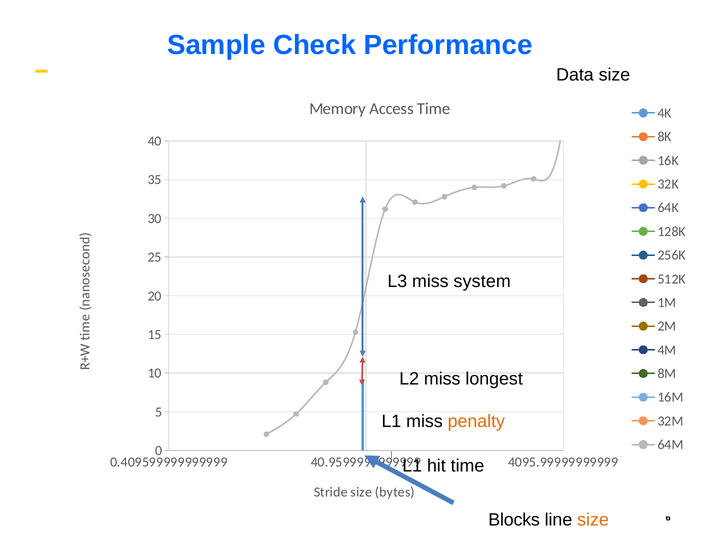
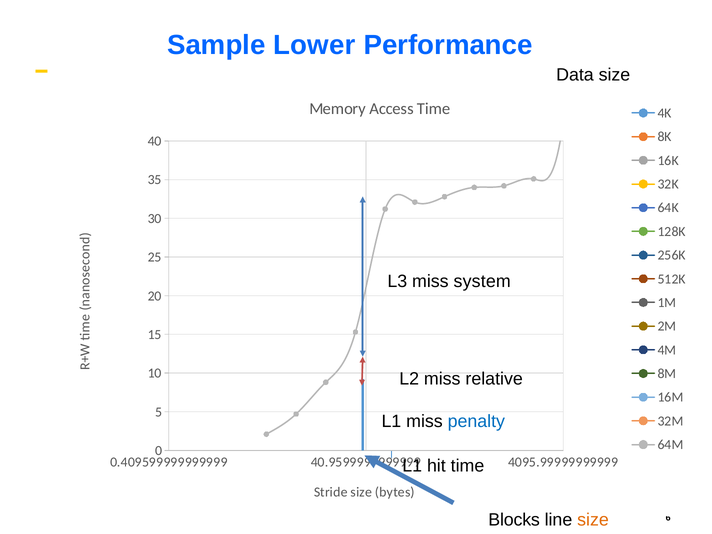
Check: Check -> Lower (314, 45)
longest: longest -> relative (494, 379)
penalty colour: orange -> blue (476, 421)
